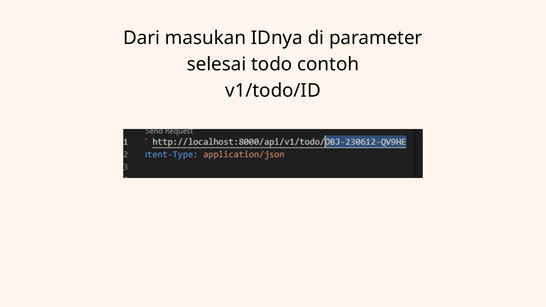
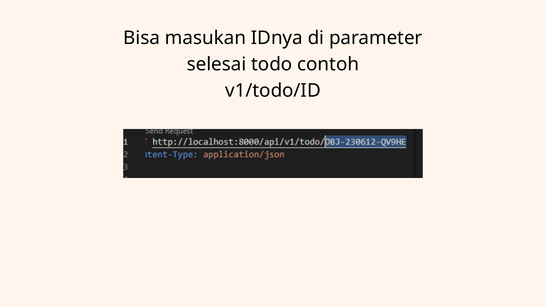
Dari: Dari -> Bisa (142, 38)
